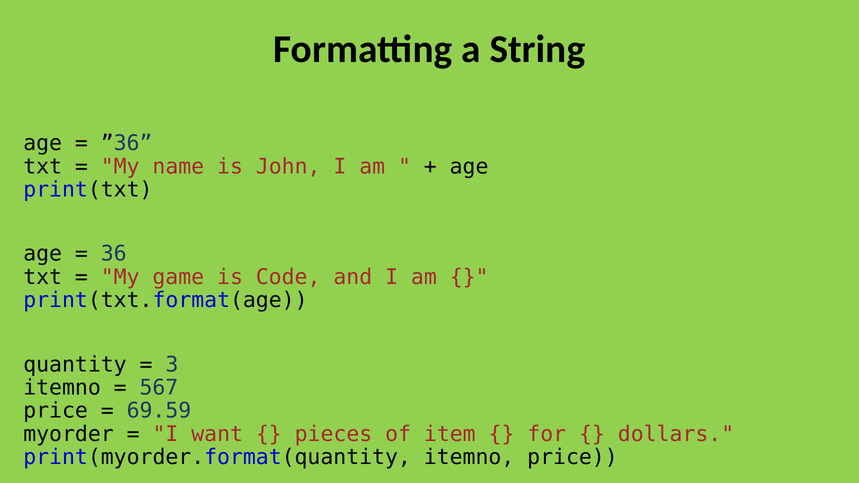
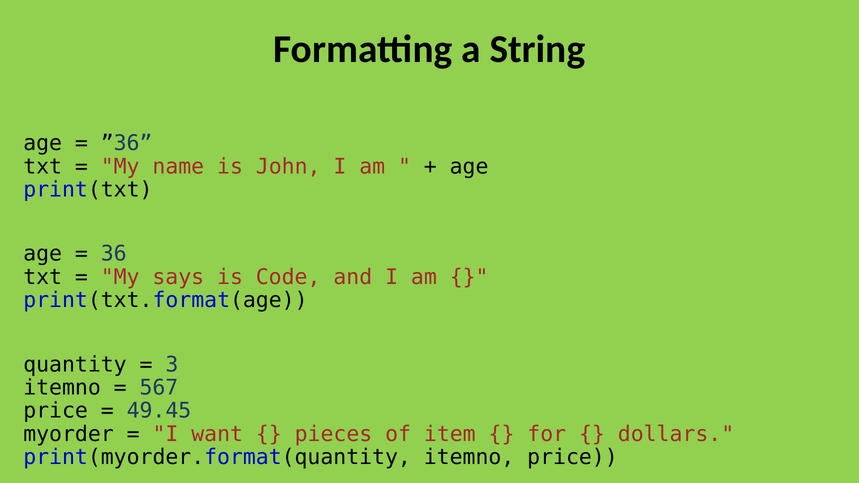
game: game -> says (178, 277)
69.59: 69.59 -> 49.45 (159, 411)
